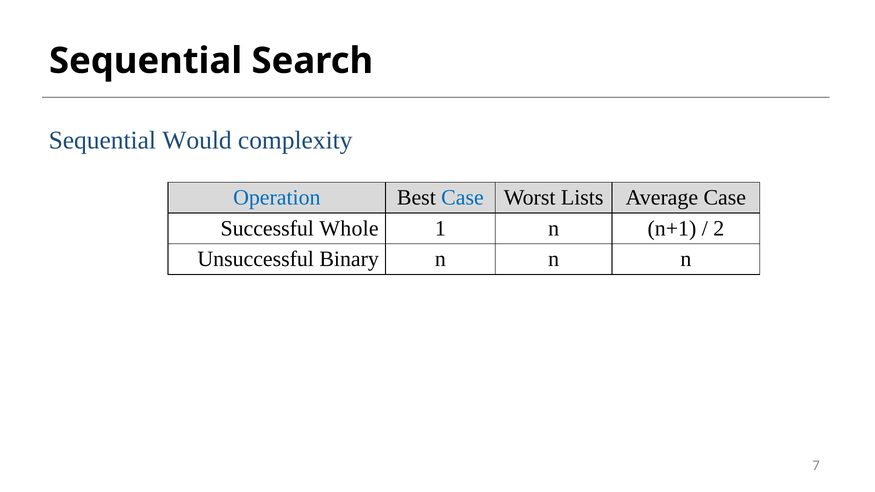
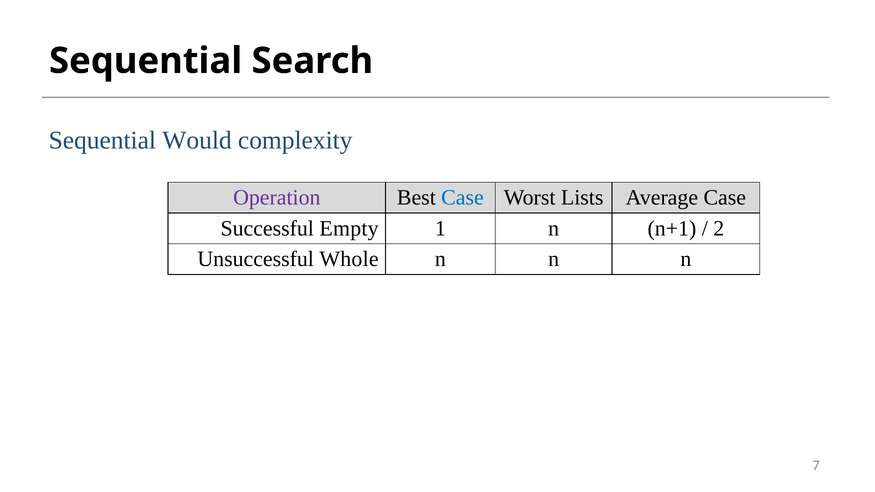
Operation colour: blue -> purple (277, 198)
Whole: Whole -> Empty (349, 229)
Binary: Binary -> Whole (349, 259)
